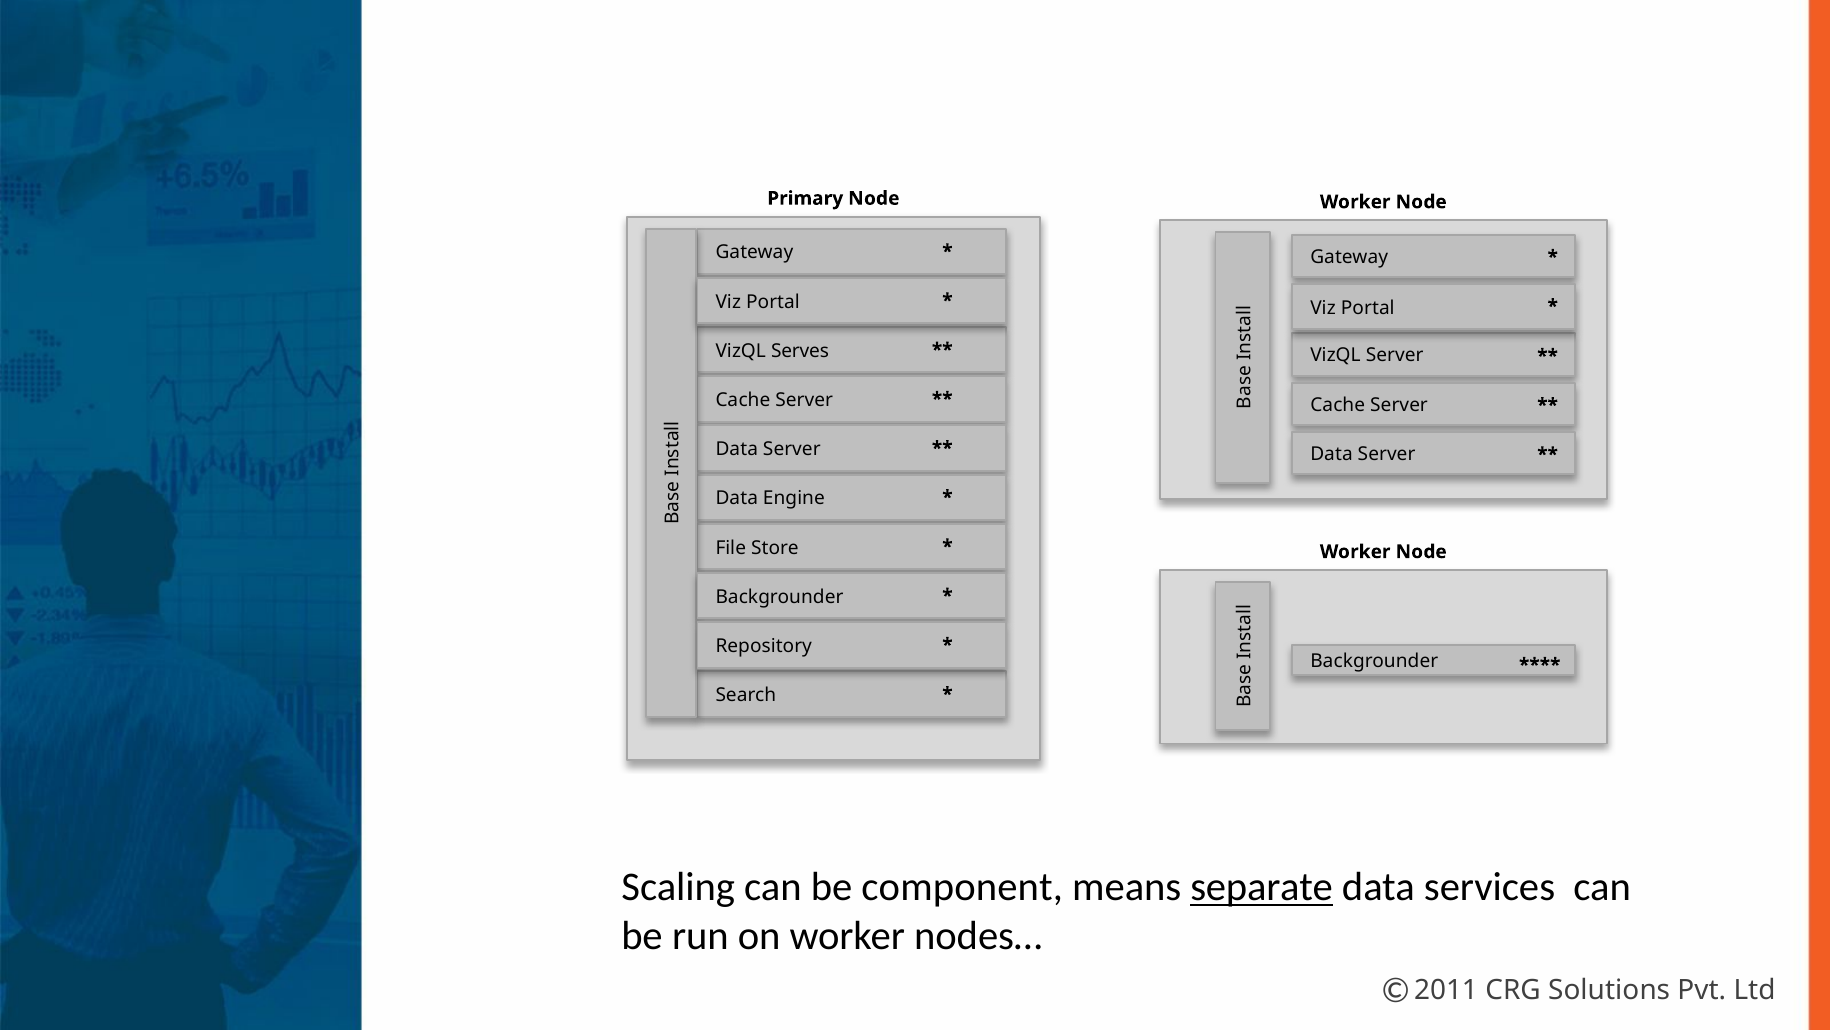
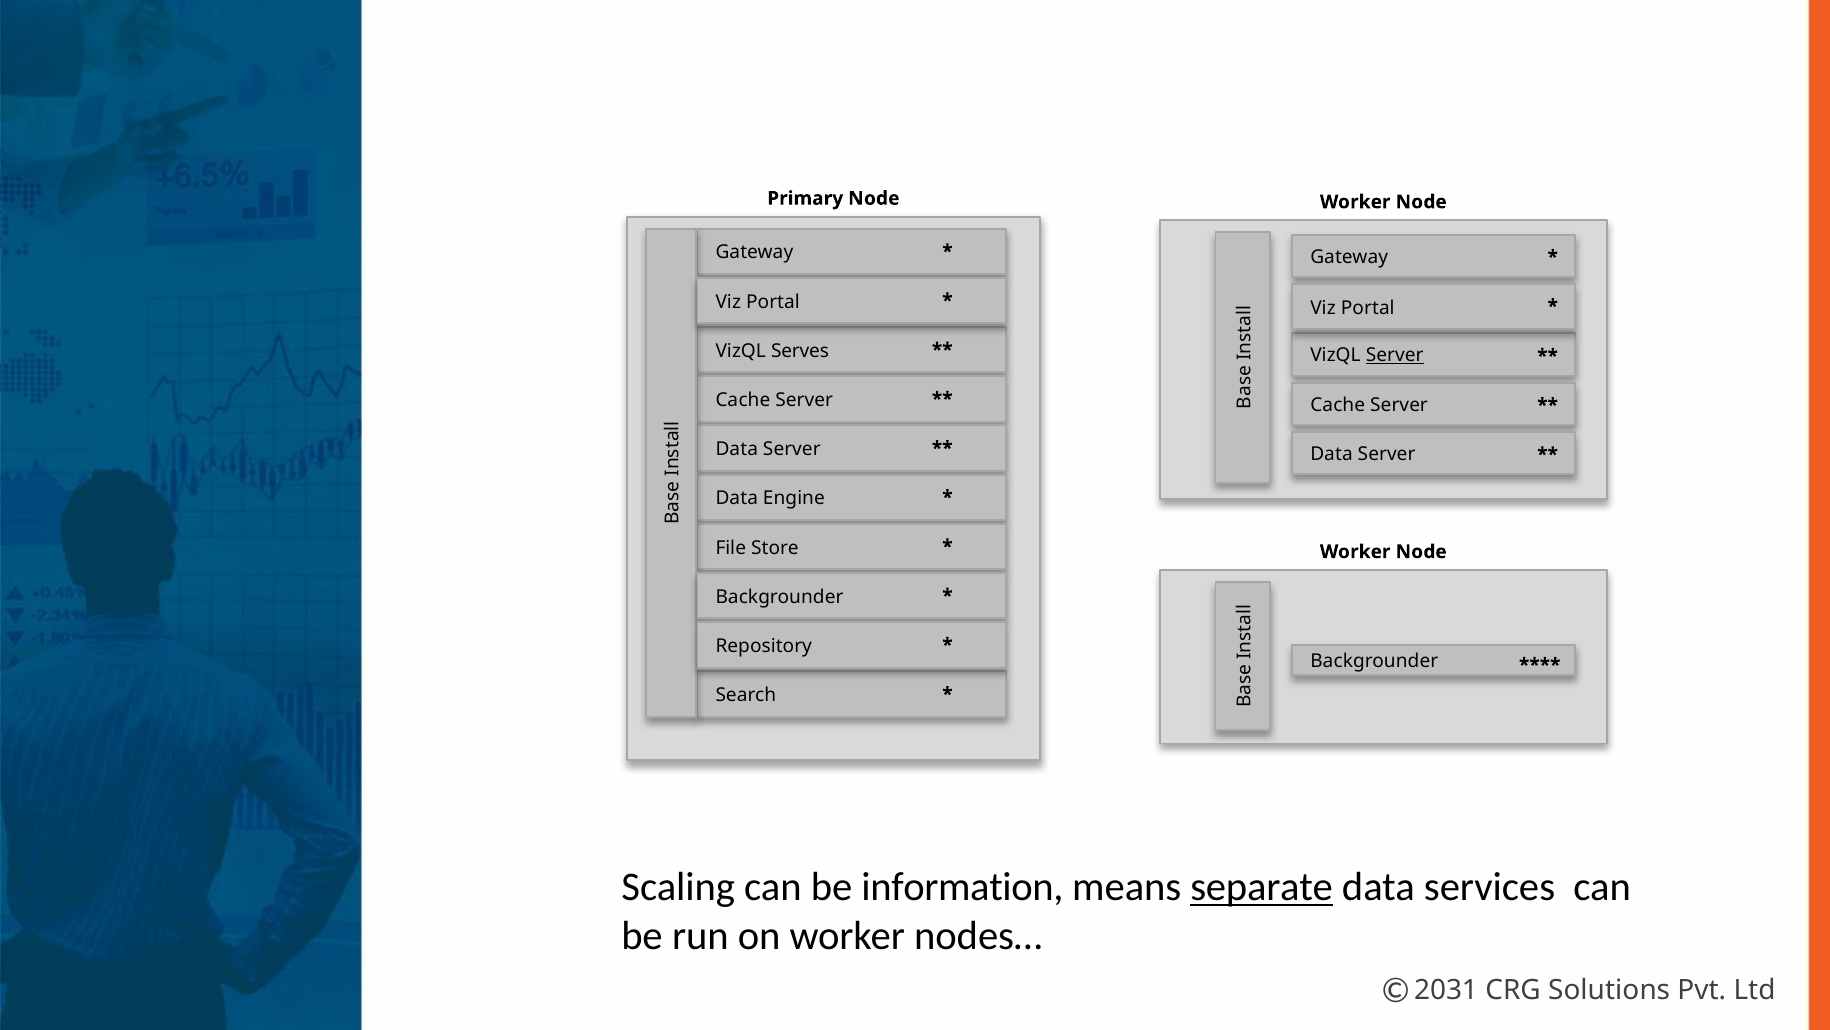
Server underline: none -> present (1395, 355)
component: component -> information (962, 887)
2011: 2011 -> 2031 (1446, 989)
